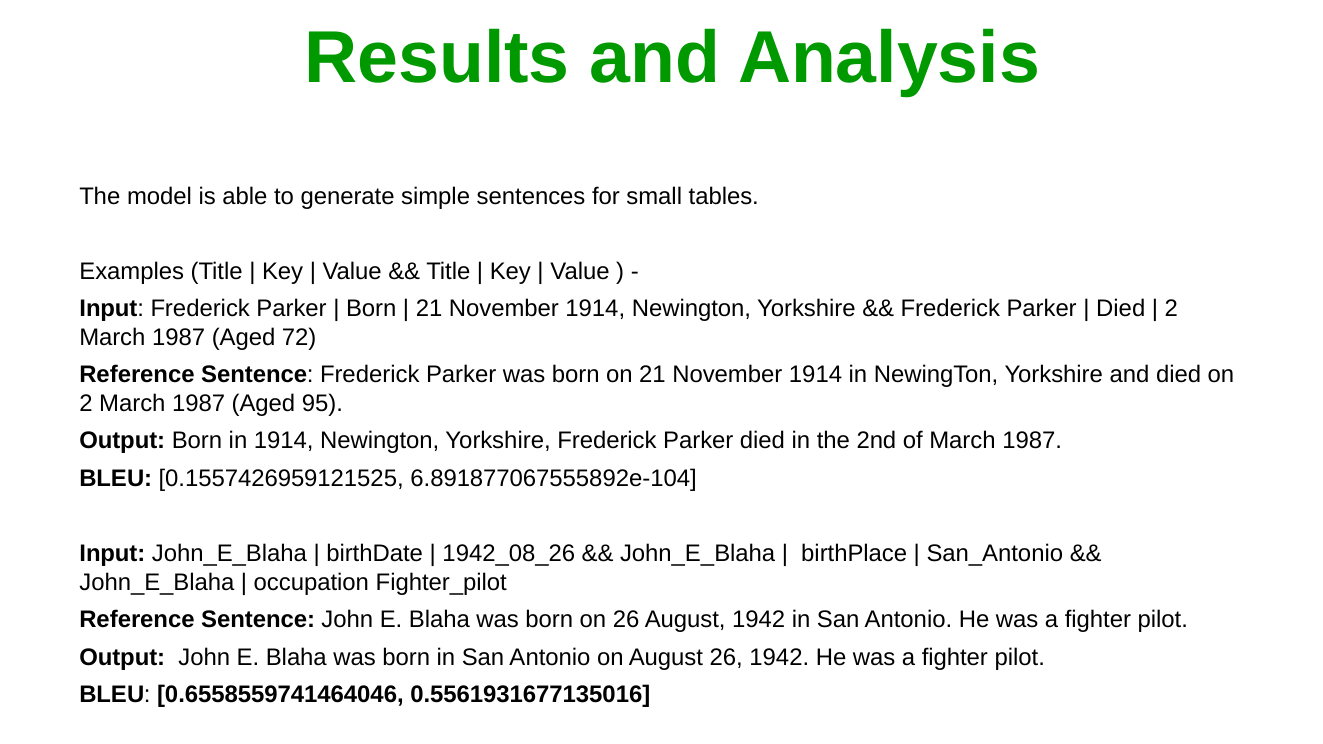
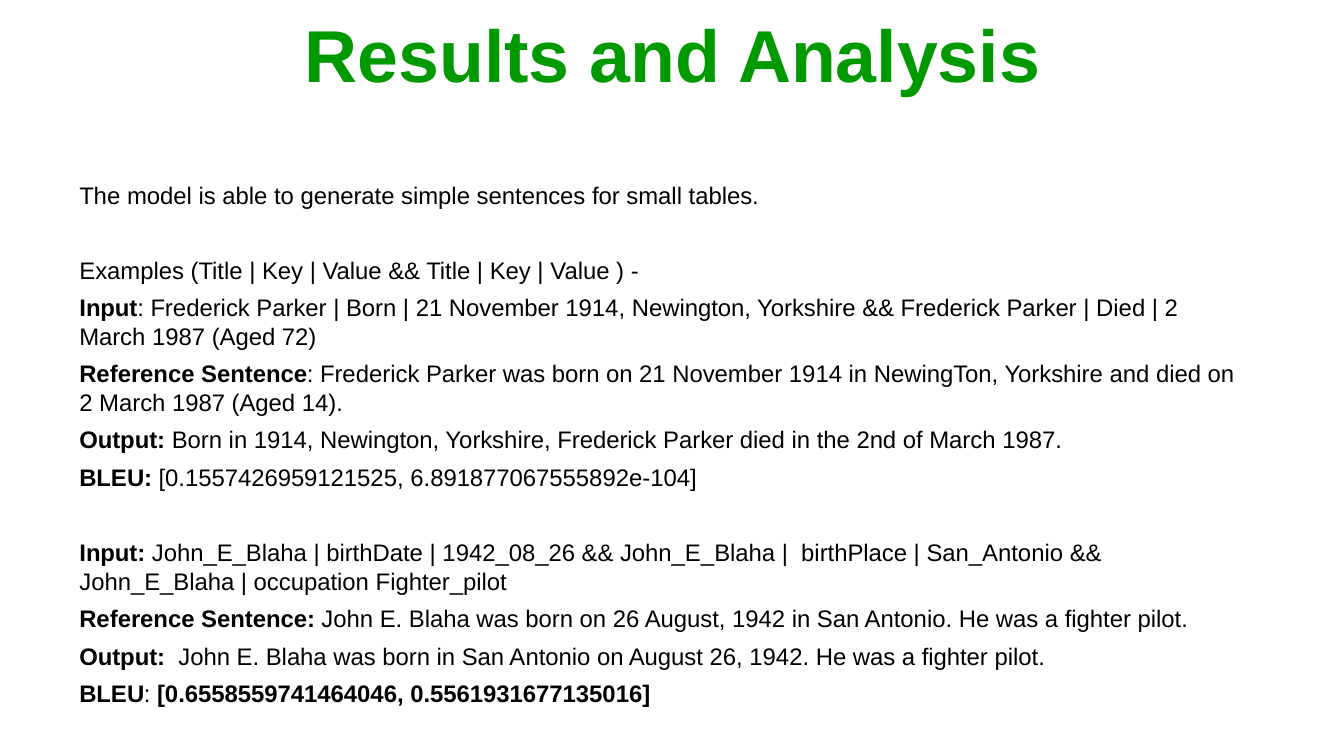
95: 95 -> 14 (322, 404)
